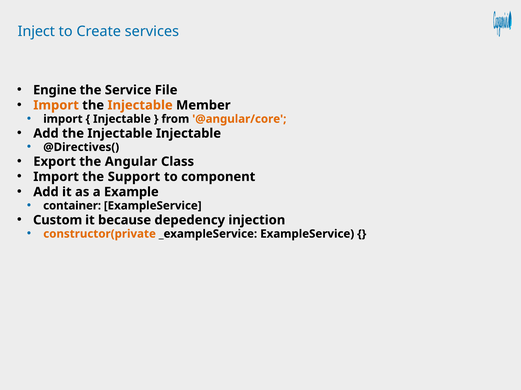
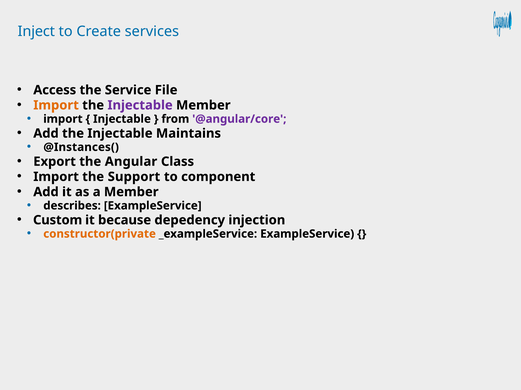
Engine: Engine -> Access (55, 90)
Injectable colour: orange -> purple (140, 105)
@angular/core colour: orange -> purple (239, 119)
Injectable Injectable: Injectable -> Maintains (188, 134)
@Directives(: @Directives( -> @Instances( (81, 147)
a Example: Example -> Member (131, 192)
container: container -> describes (72, 206)
